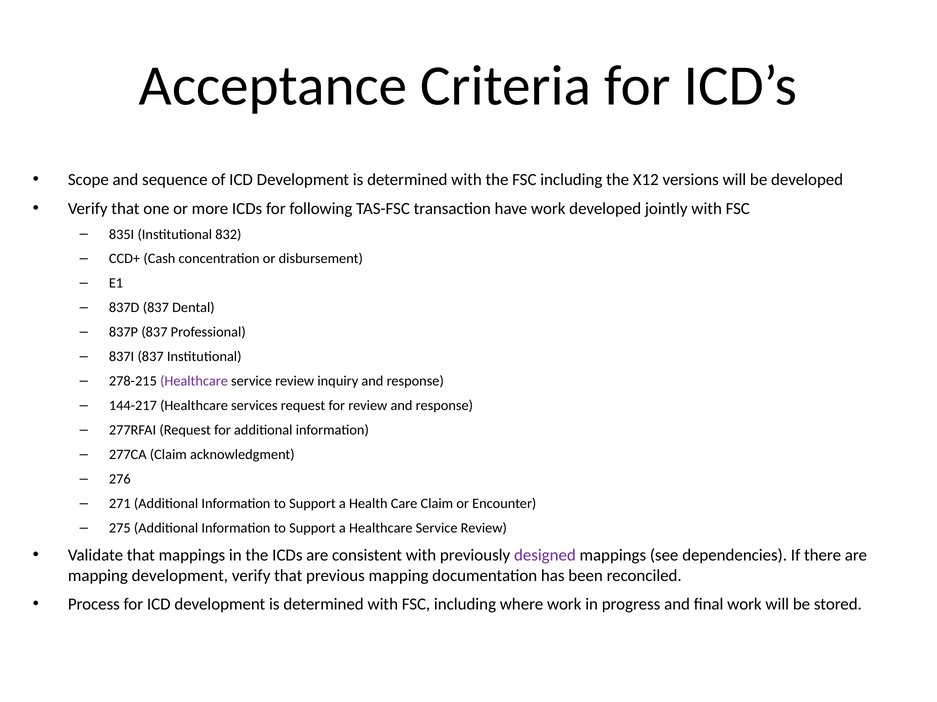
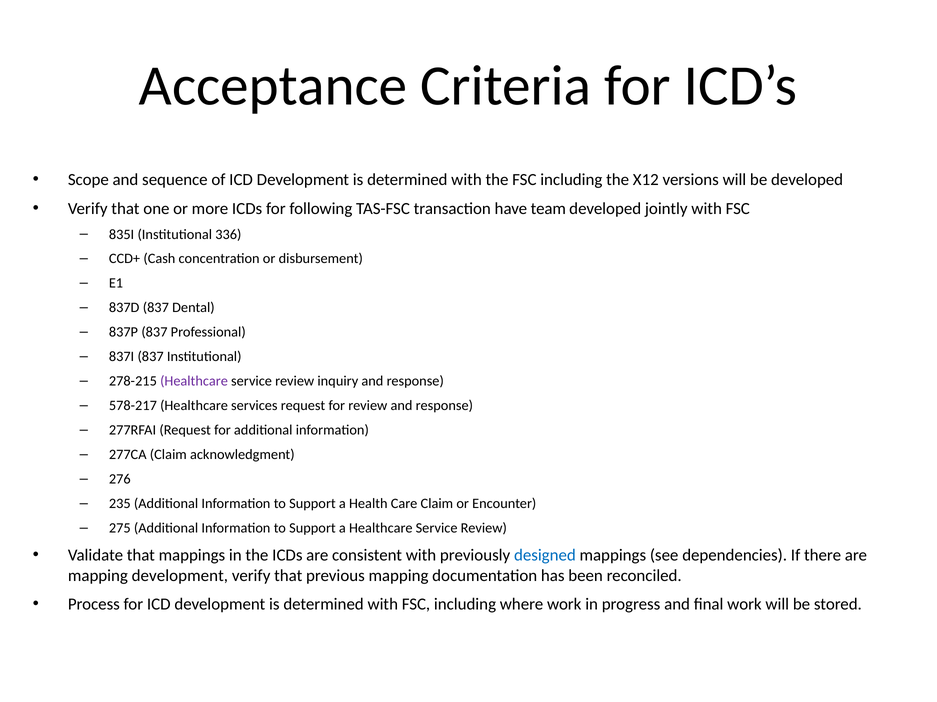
have work: work -> team (548, 209)
832: 832 -> 336 (228, 235)
144-217: 144-217 -> 578-217 (133, 406)
271: 271 -> 235 (120, 504)
designed colour: purple -> blue (545, 556)
